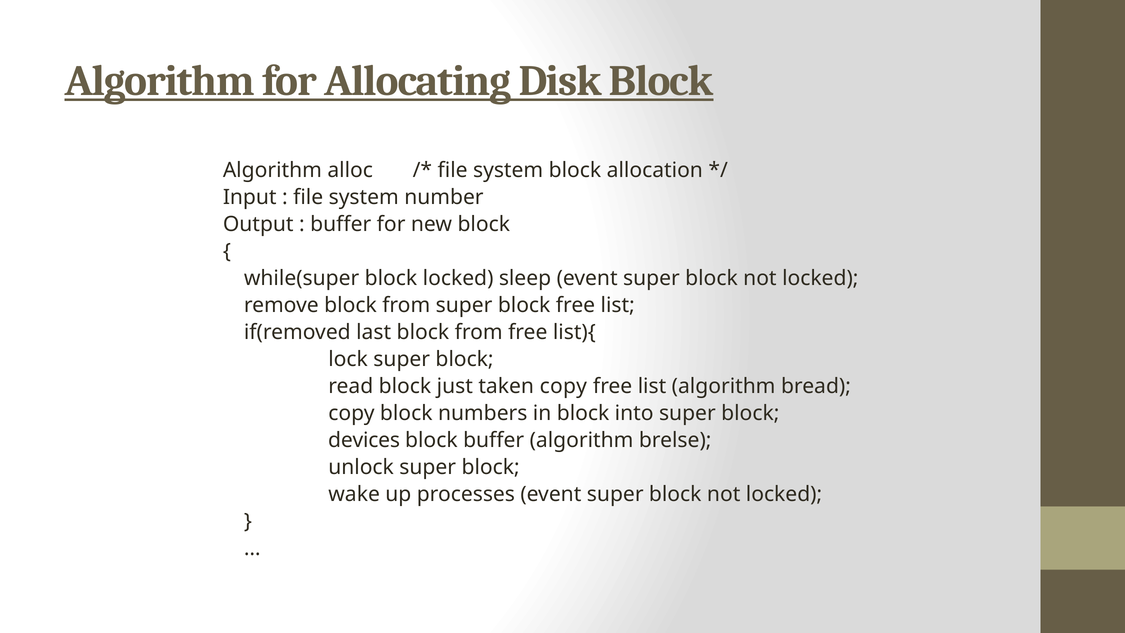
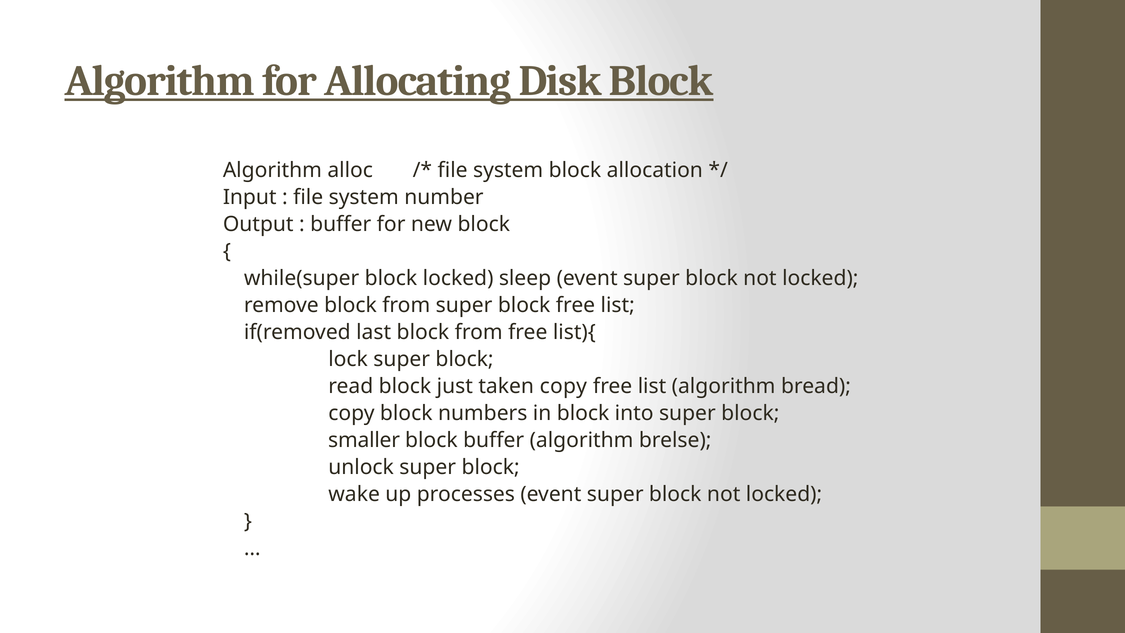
devices: devices -> smaller (364, 440)
